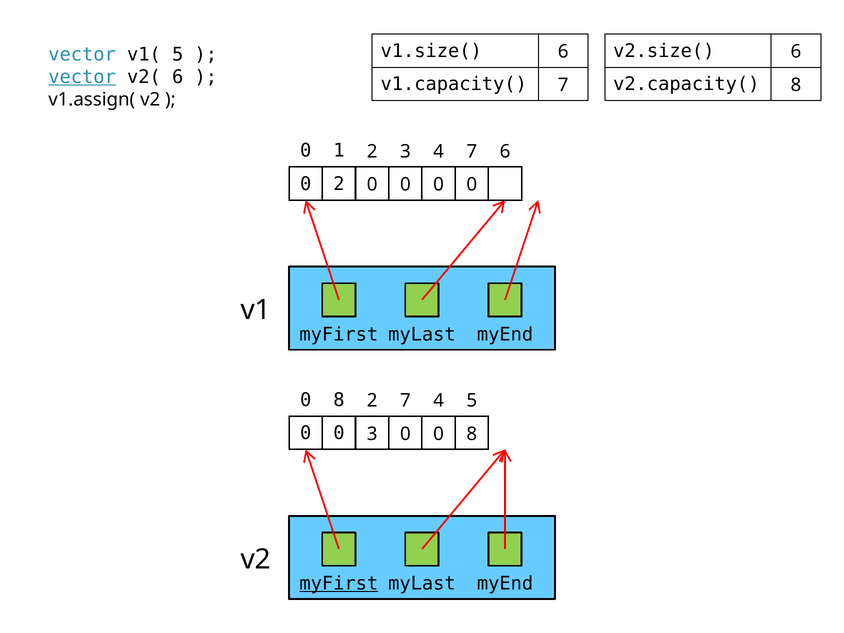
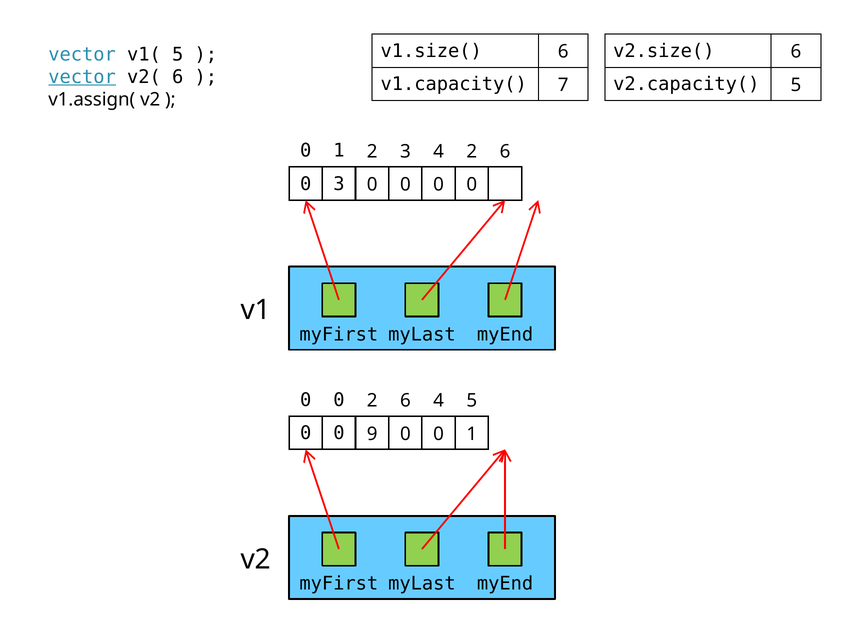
v2.capacity( 8: 8 -> 5 (796, 85)
4 7: 7 -> 2 (472, 151)
0 2: 2 -> 3 (339, 184)
8: 8 -> 0 (339, 400)
7: 7 -> 6 (405, 401)
0 3: 3 -> 9 (372, 434)
0 0 8: 8 -> 1 (472, 434)
myFirst underline: present -> none (339, 584)
